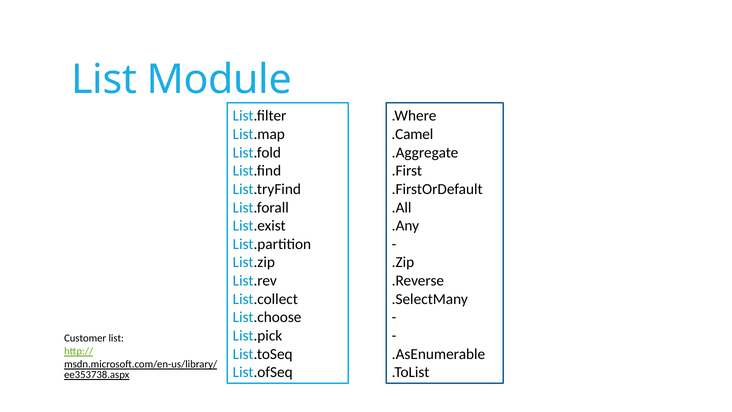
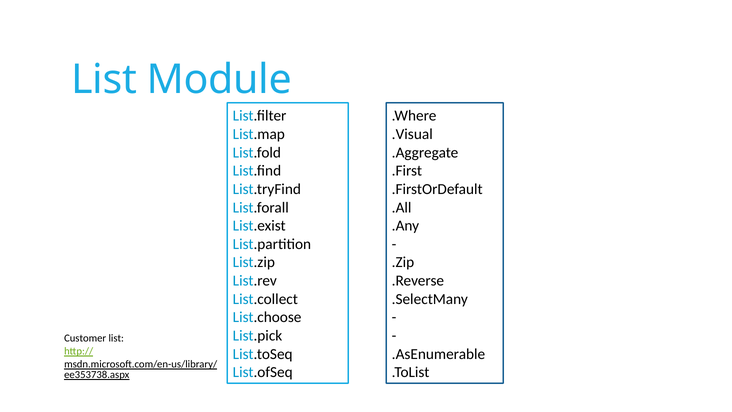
.Camel: .Camel -> .Visual (412, 134)
